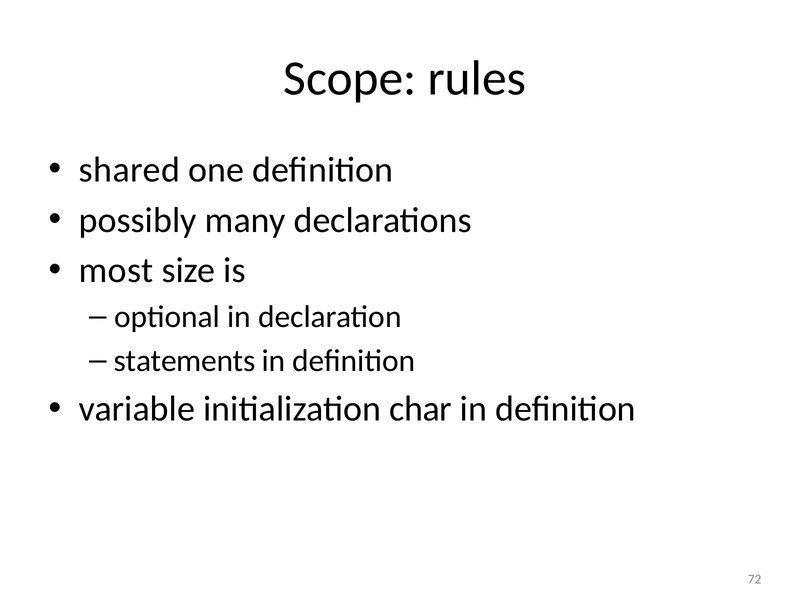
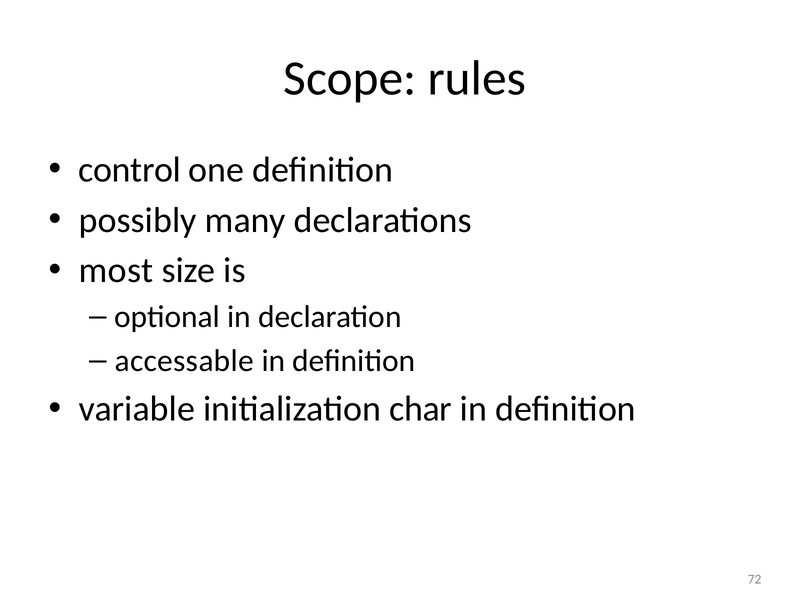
shared: shared -> control (130, 170)
statements: statements -> accessable (184, 361)
